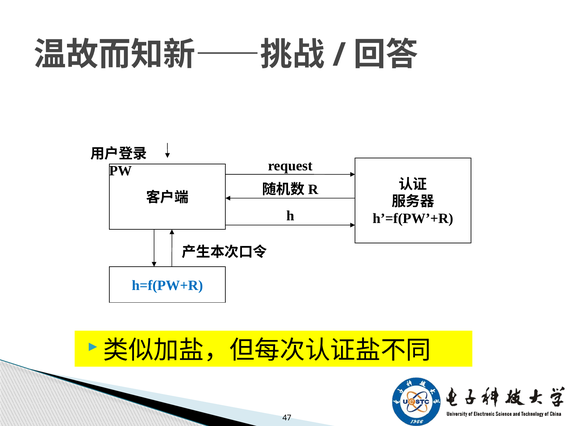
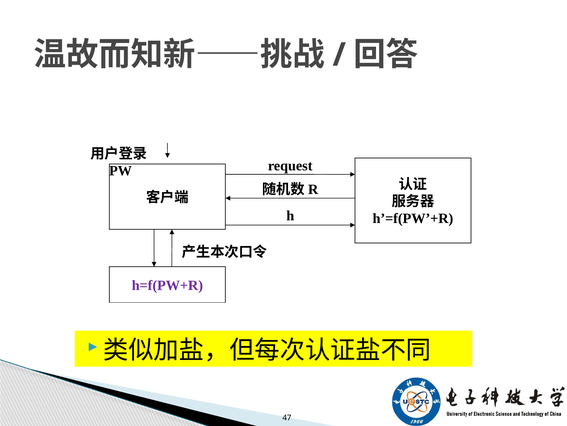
h=f(PW+R colour: blue -> purple (167, 285)
